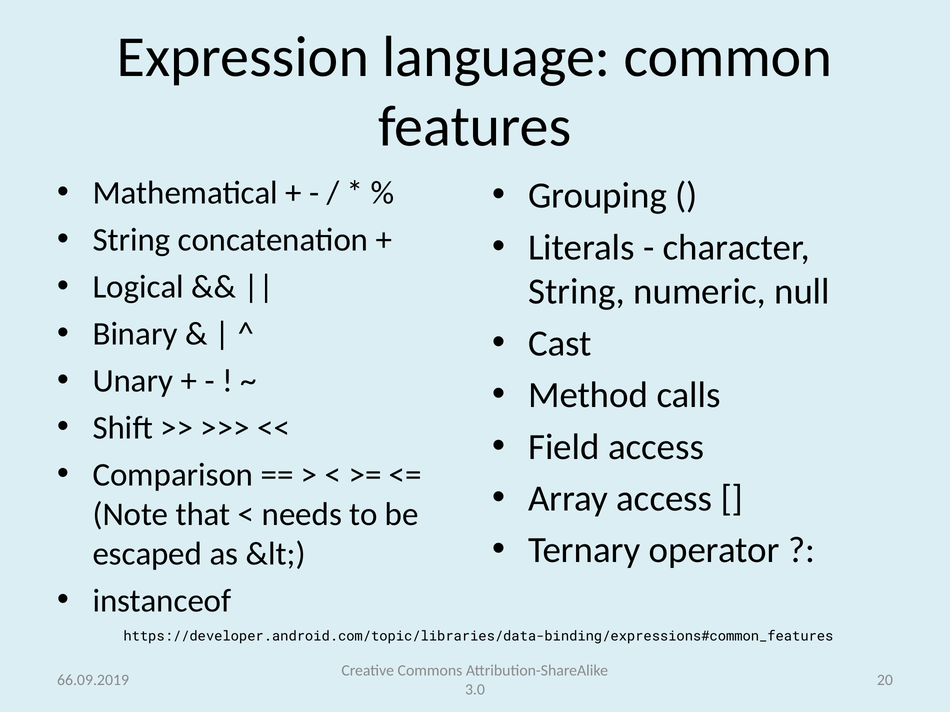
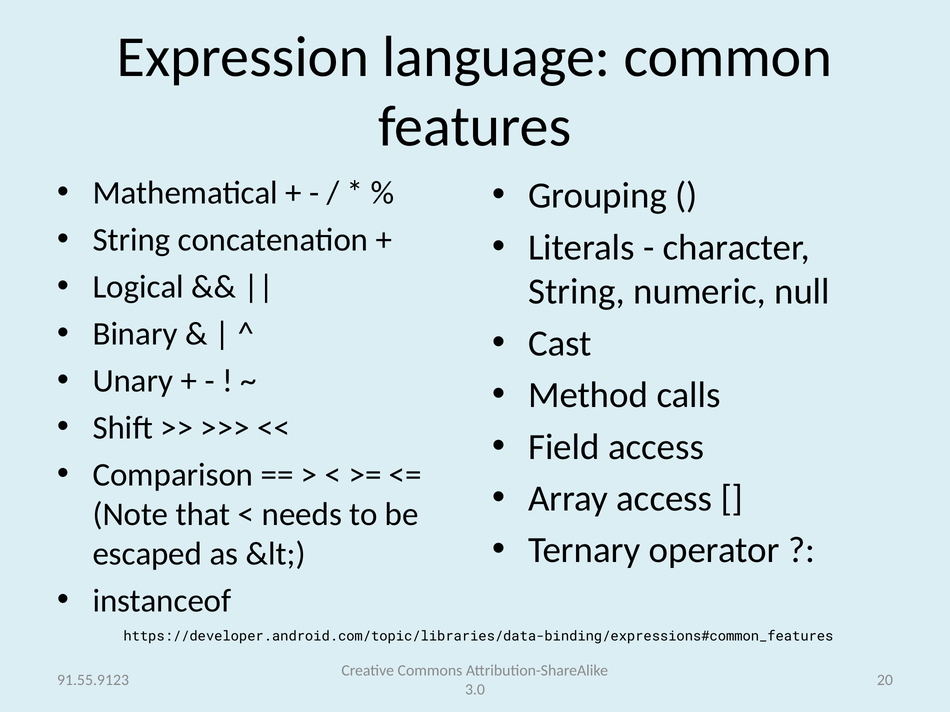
66.09.2019: 66.09.2019 -> 91.55.9123 (93, 680)
